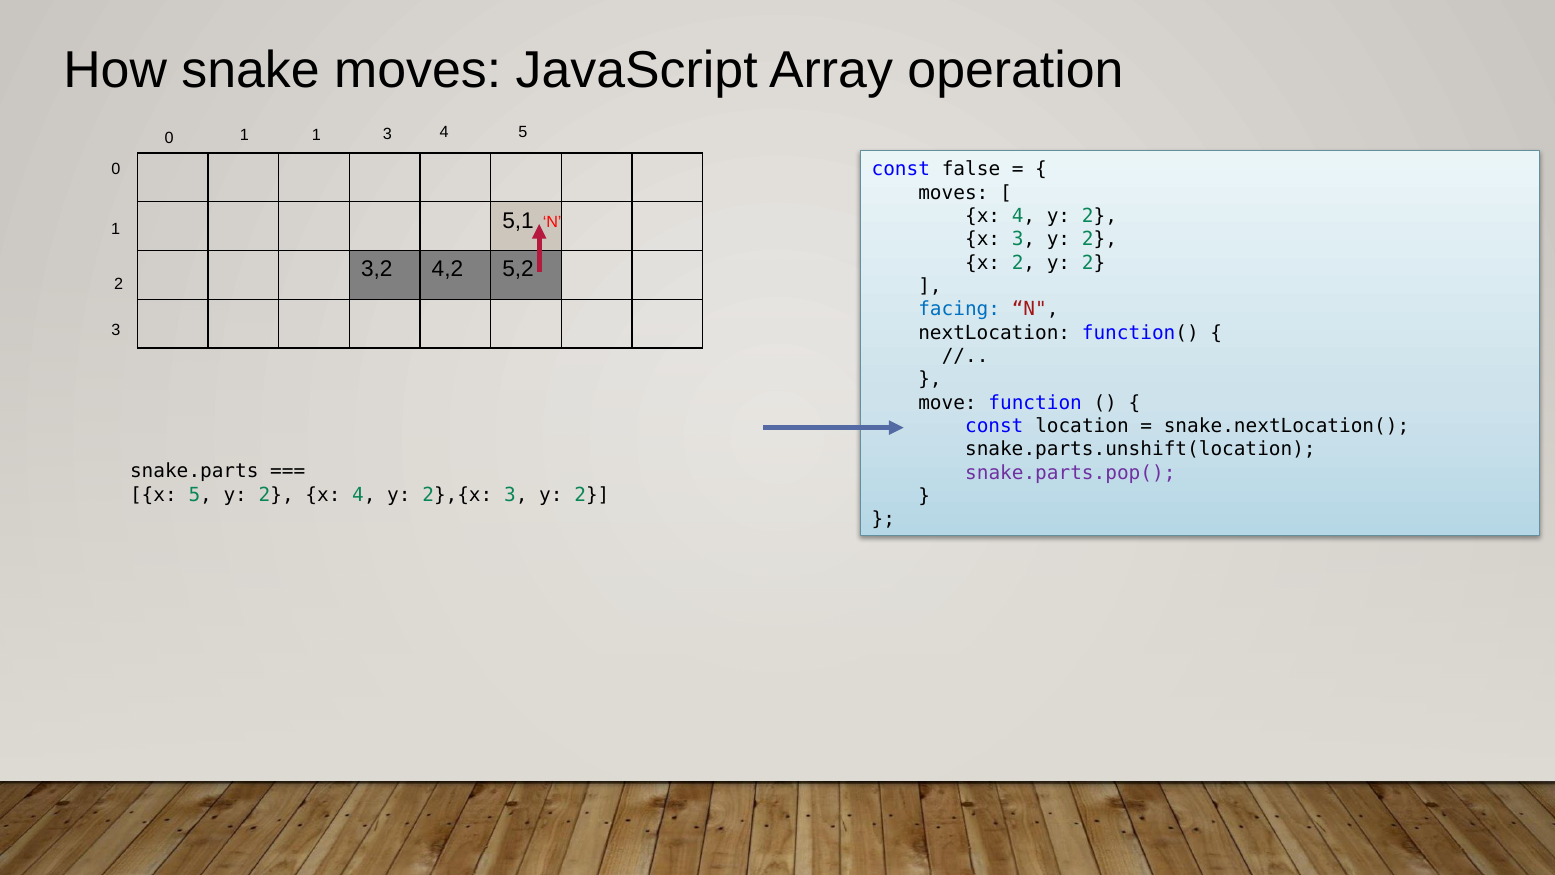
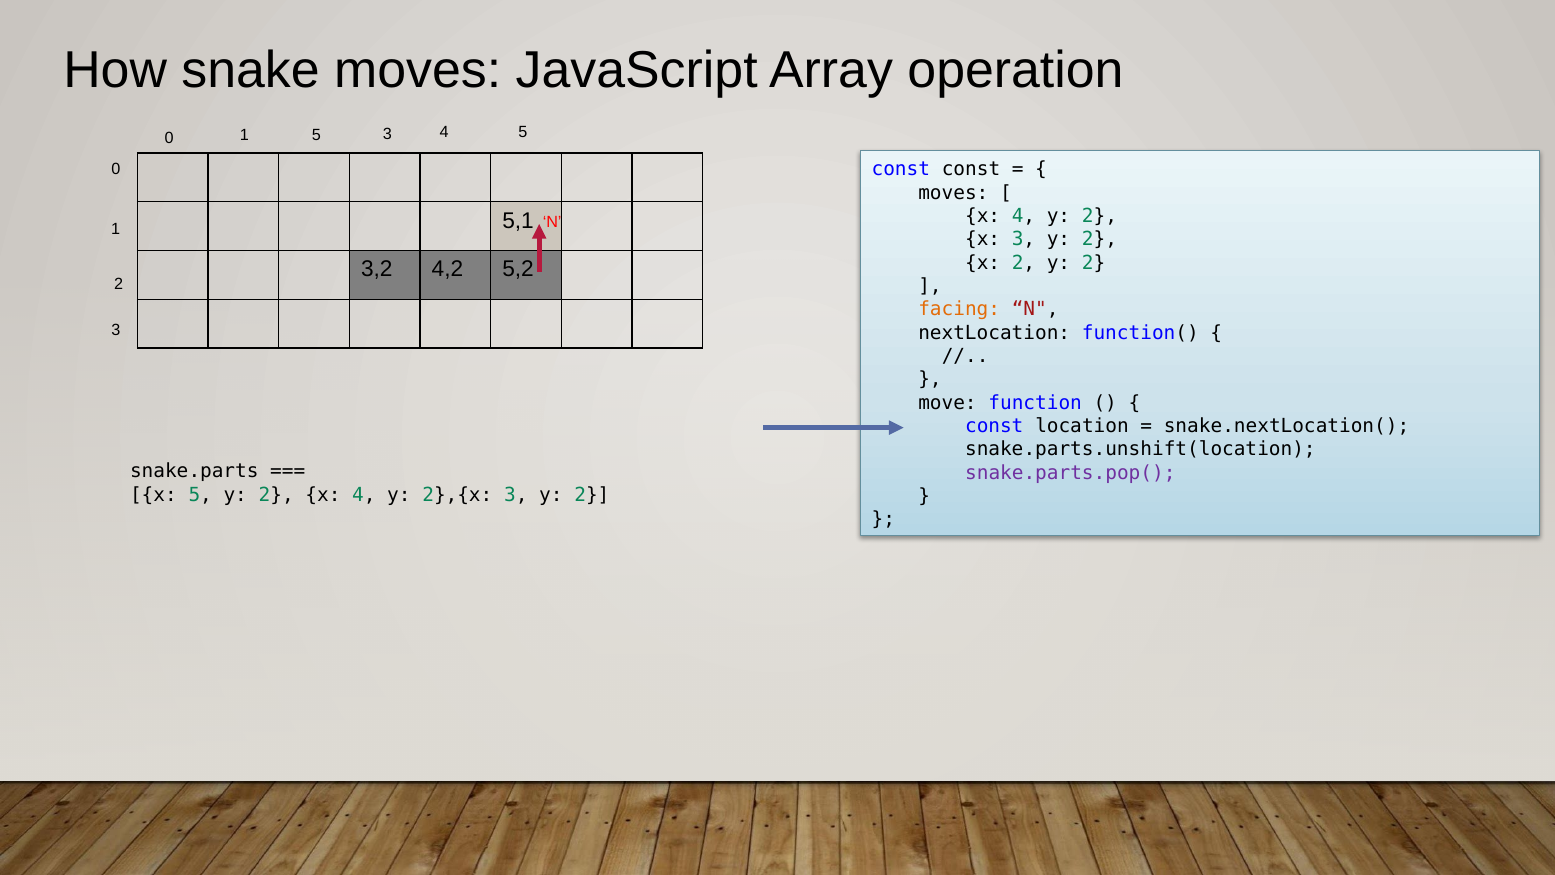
1 1: 1 -> 5 (316, 135)
const false: false -> const (971, 169)
facing colour: blue -> orange (959, 309)
